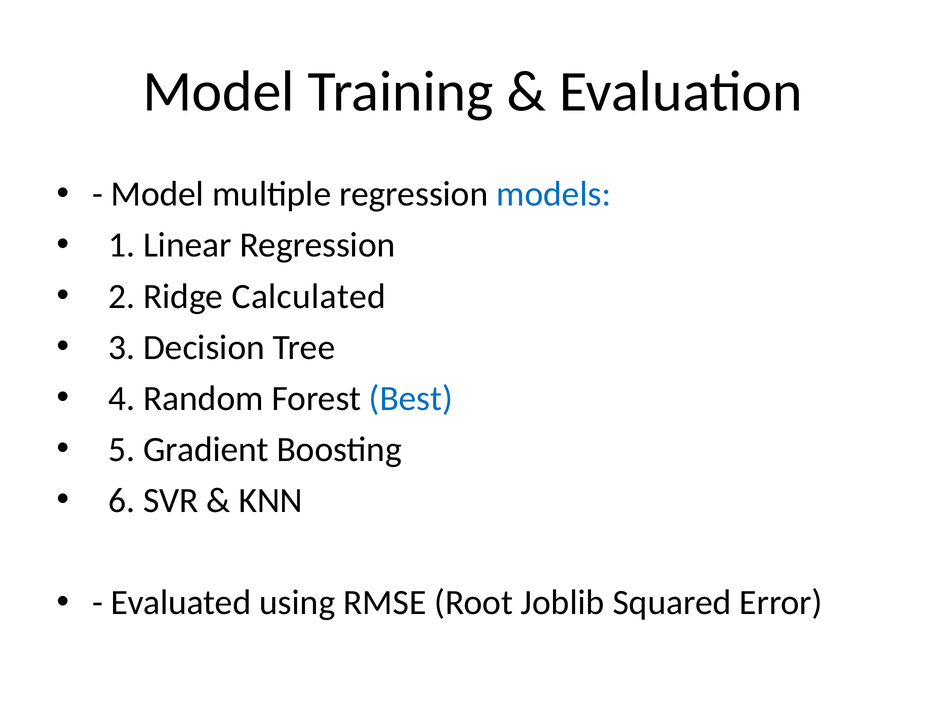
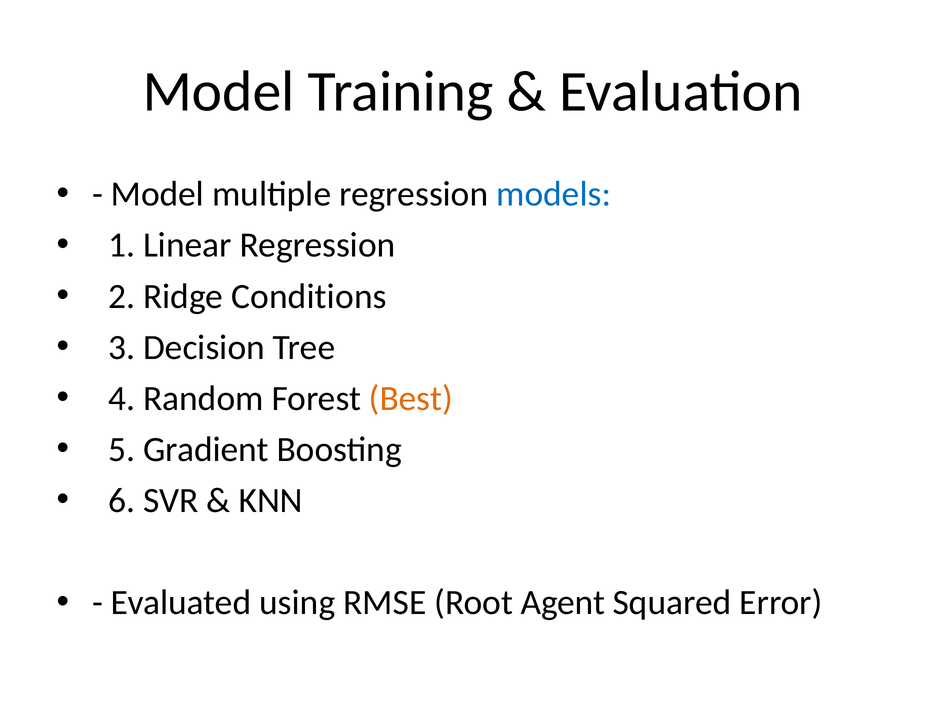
Calculated: Calculated -> Conditions (309, 296)
Best colour: blue -> orange (411, 398)
Joblib: Joblib -> Agent (563, 602)
